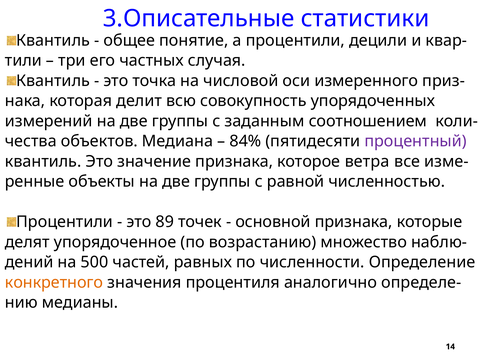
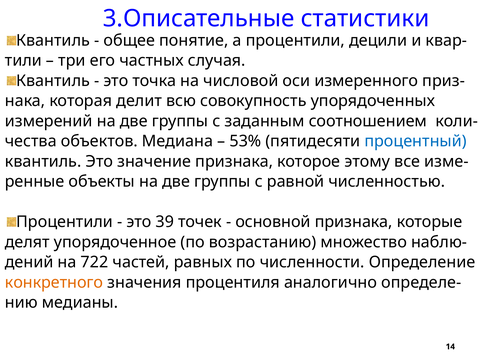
84%: 84% -> 53% (245, 141)
процентный colour: purple -> blue (416, 141)
ветра: ветра -> этому (367, 161)
89: 89 -> 39 (165, 222)
500: 500 -> 722 (94, 262)
